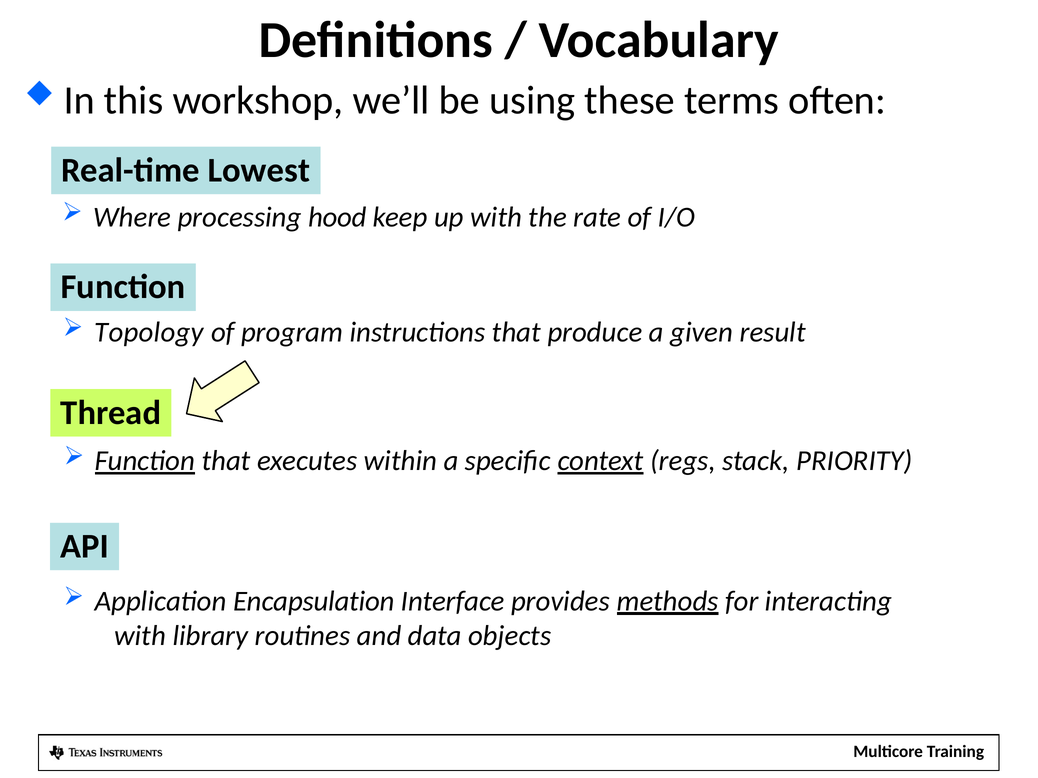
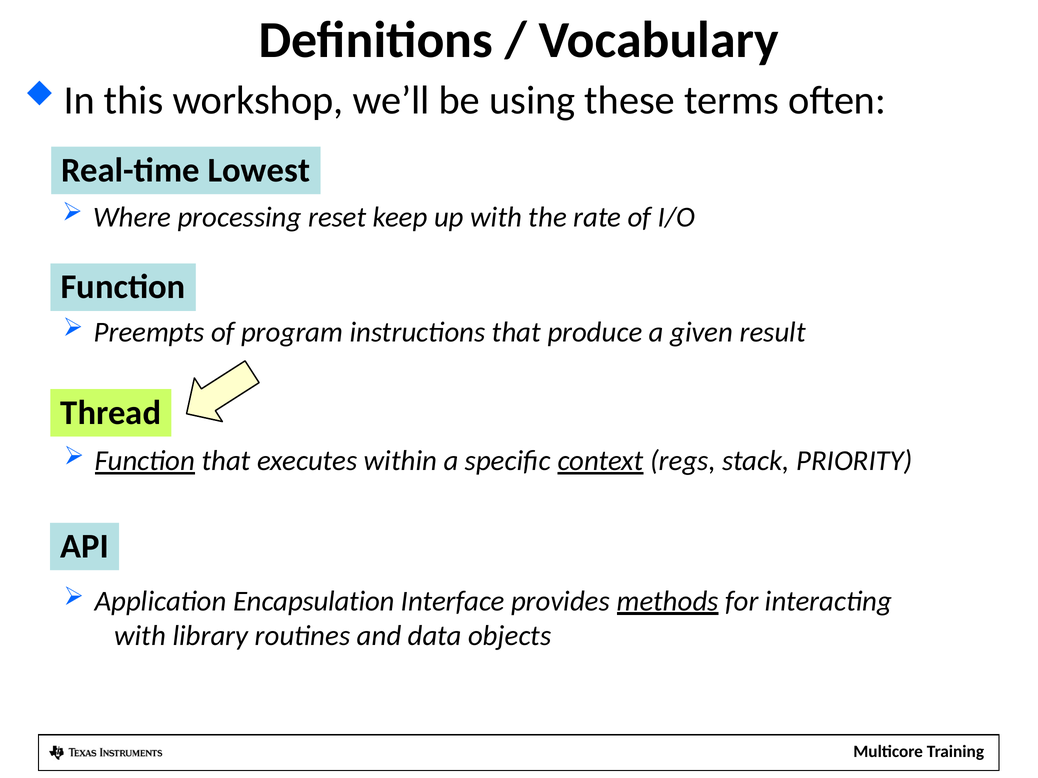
hood: hood -> reset (337, 217)
Topology: Topology -> Preempts (149, 333)
